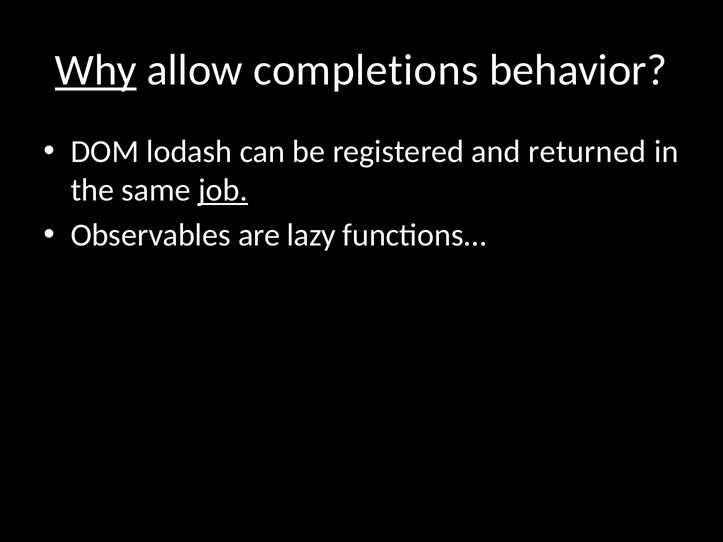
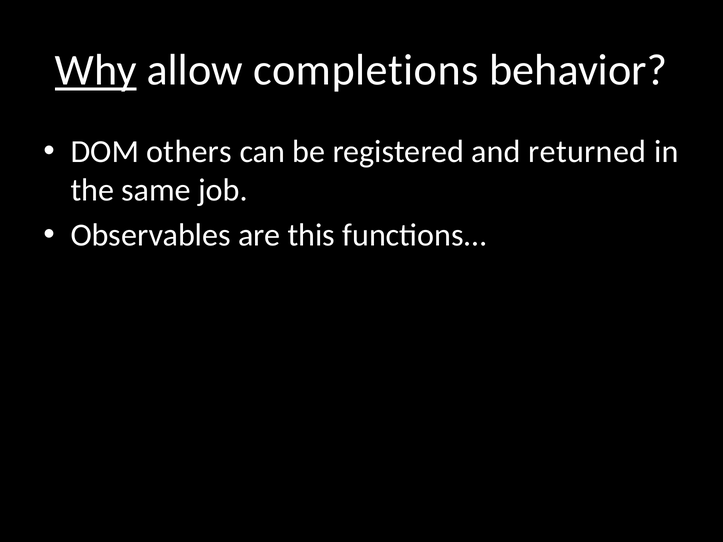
lodash: lodash -> others (189, 152)
job underline: present -> none (223, 190)
lazy: lazy -> this (311, 235)
